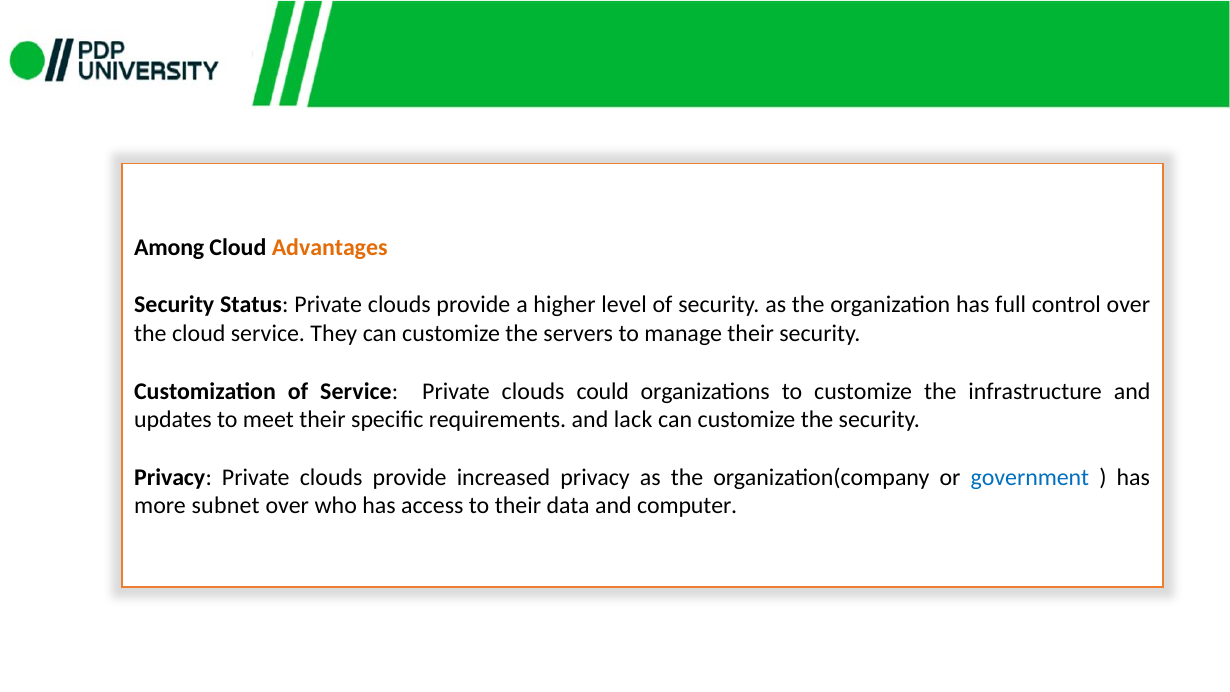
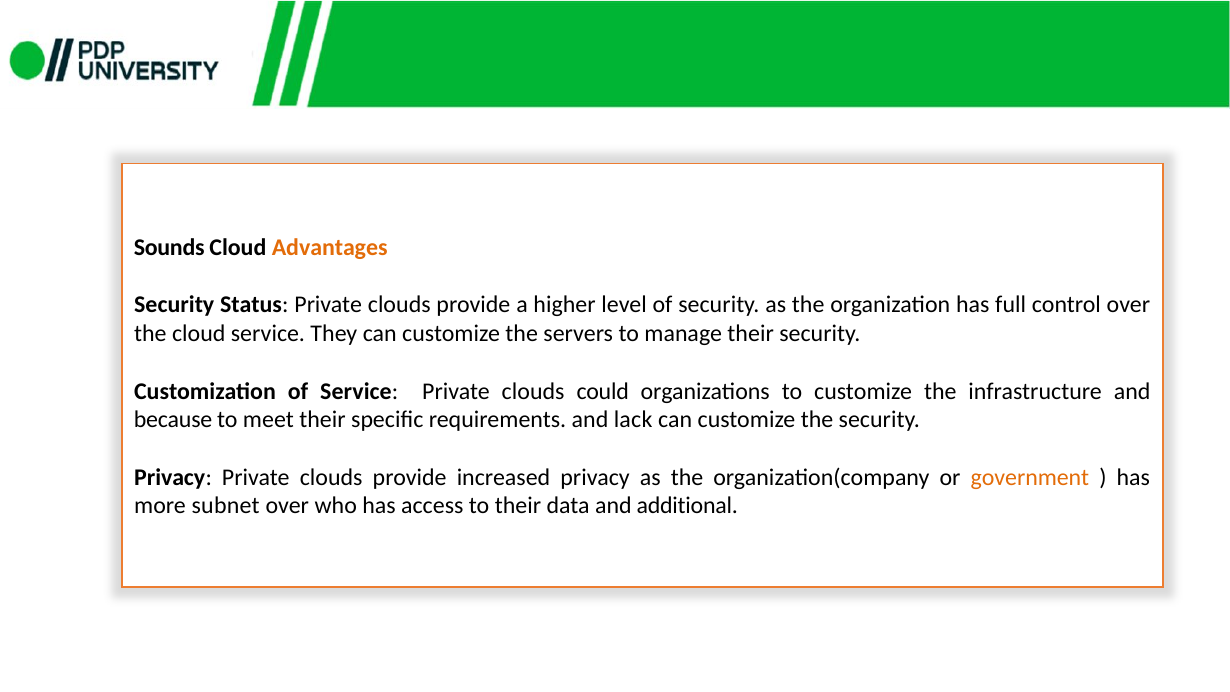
Among: Among -> Sounds (169, 248)
updates: updates -> because (173, 420)
government colour: blue -> orange (1030, 477)
computer: computer -> additional (687, 506)
